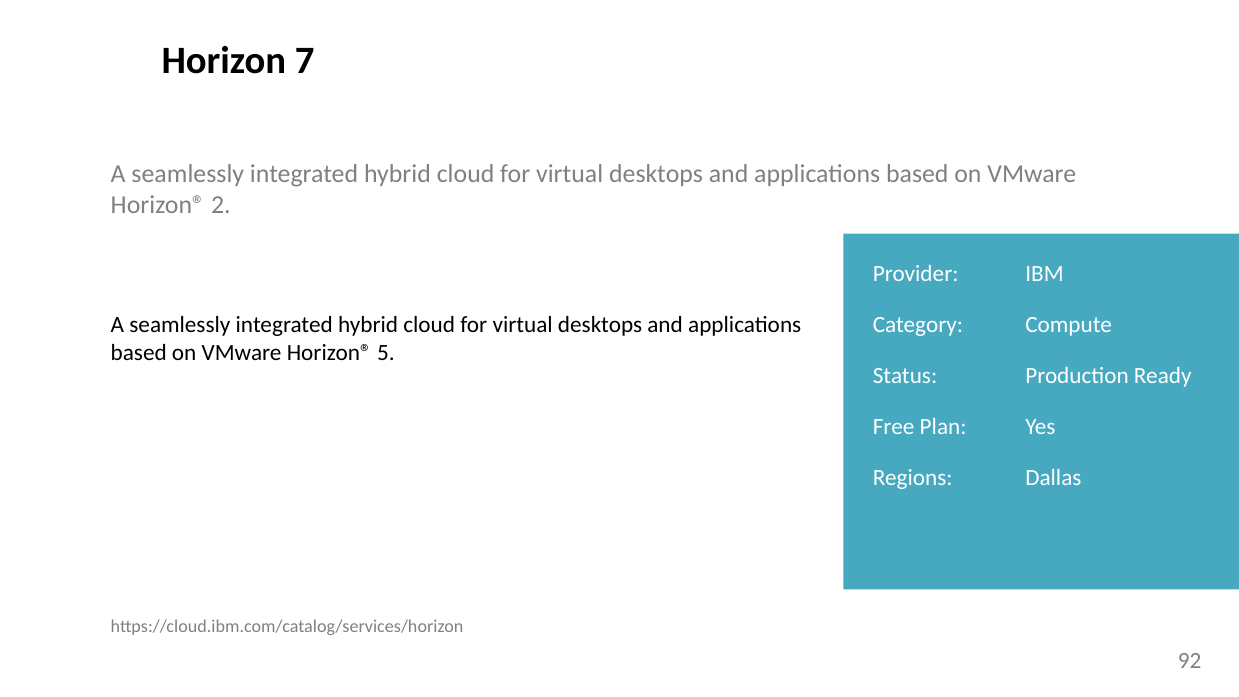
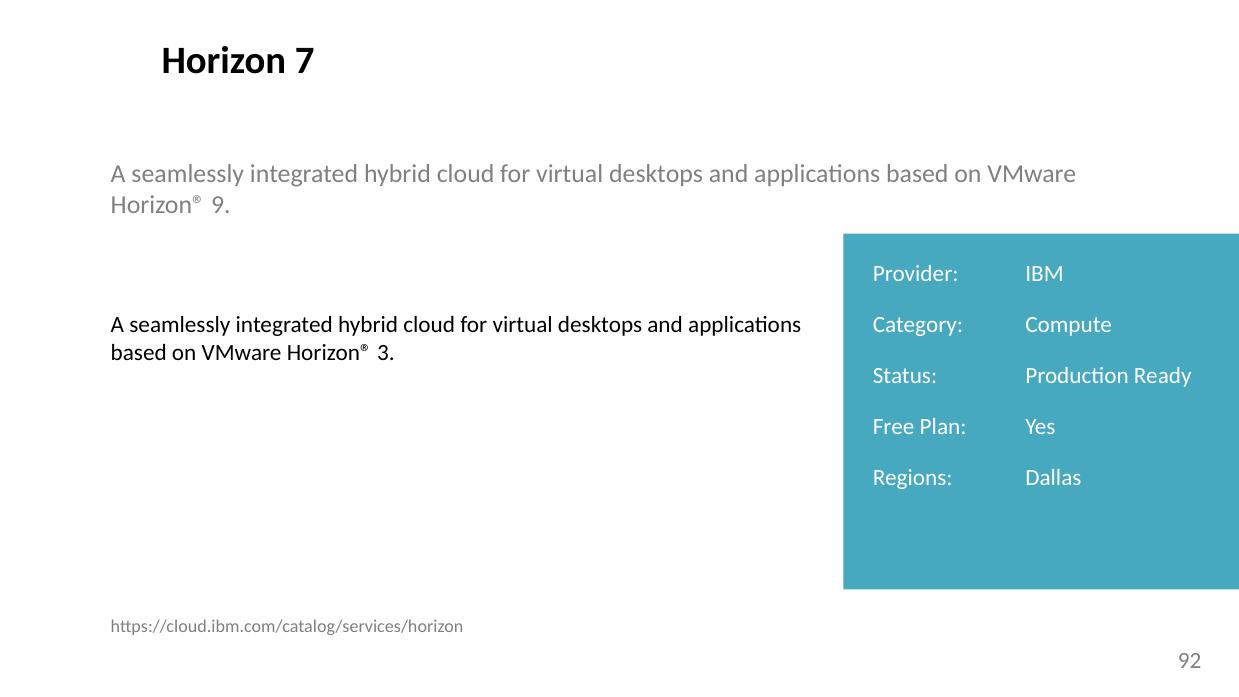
2: 2 -> 9 (221, 205)
5: 5 -> 3 (386, 353)
